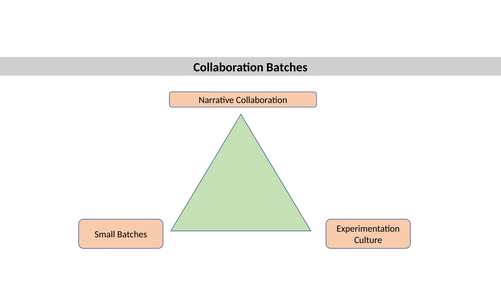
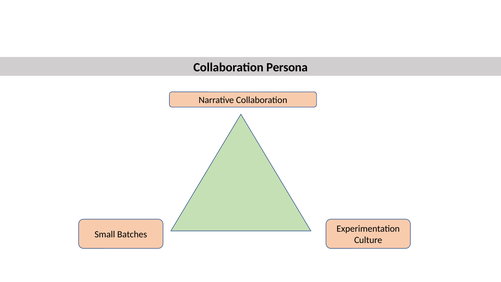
Collaboration Batches: Batches -> Persona (287, 67)
